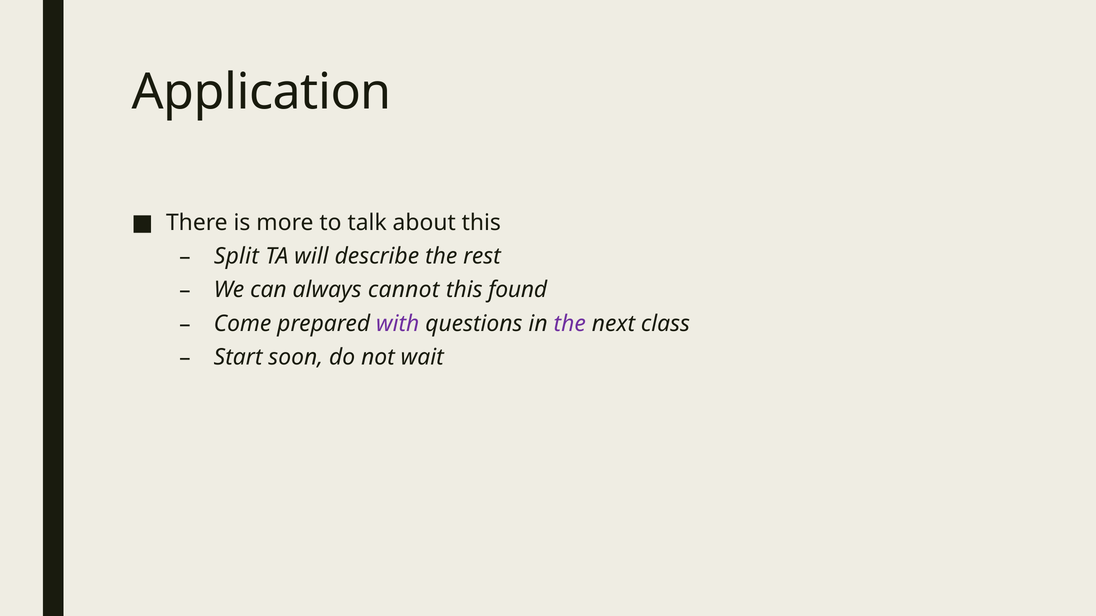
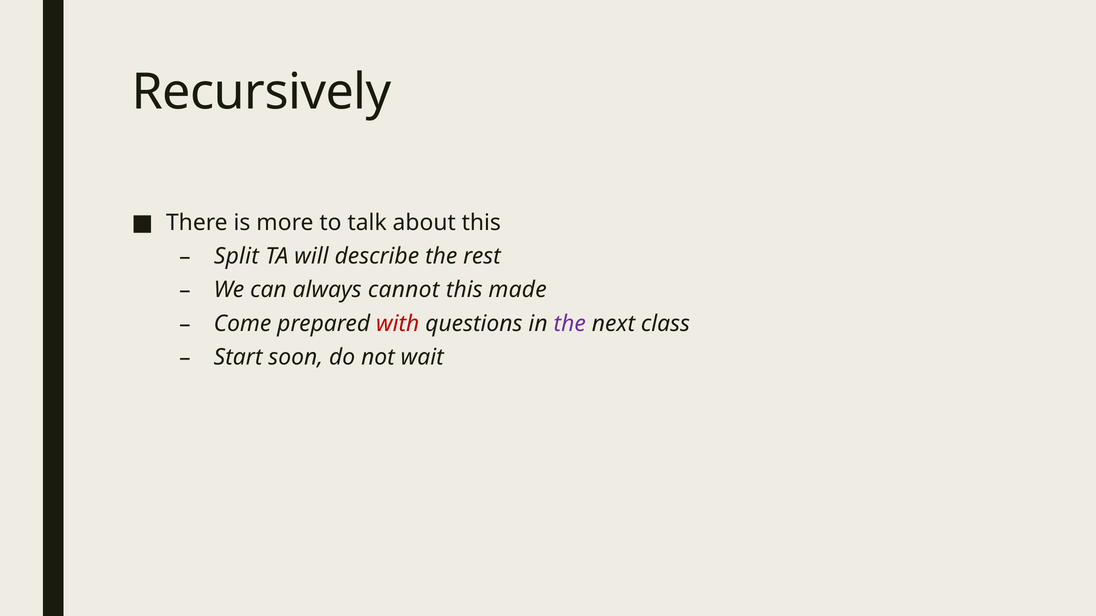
Application: Application -> Recursively (262, 92)
found: found -> made (518, 290)
with colour: purple -> red (398, 324)
